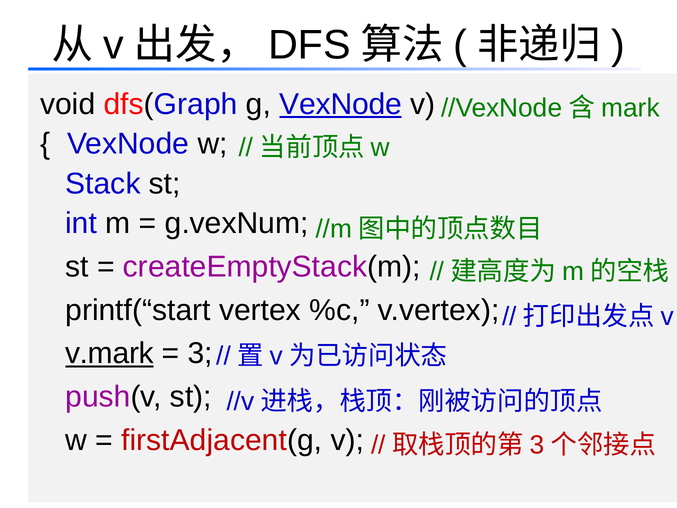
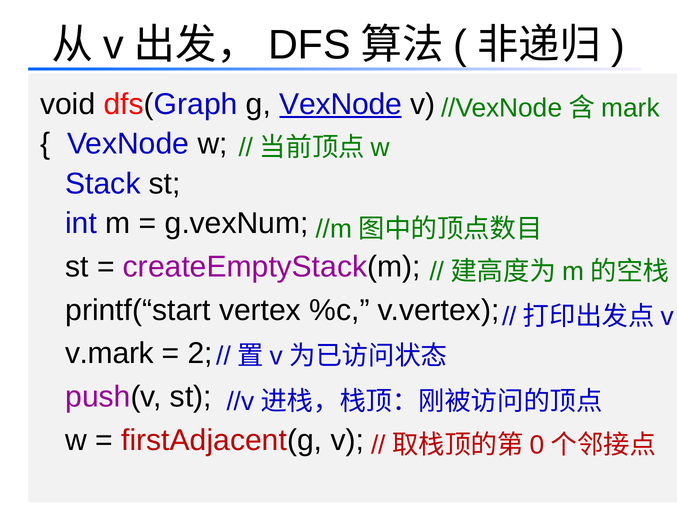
v.mark underline: present -> none (109, 353)
3: 3 -> 2 (200, 353)
3: 3 -> 0 (537, 445)
